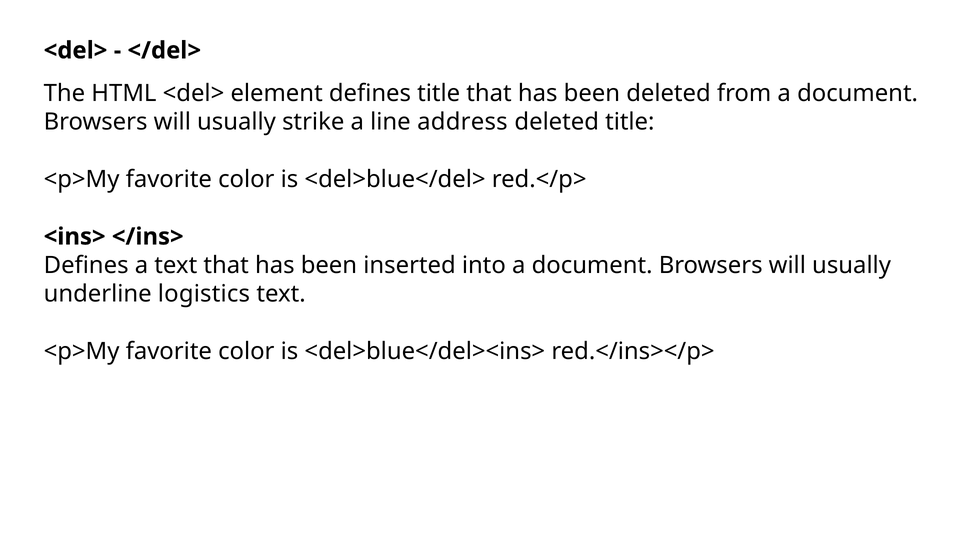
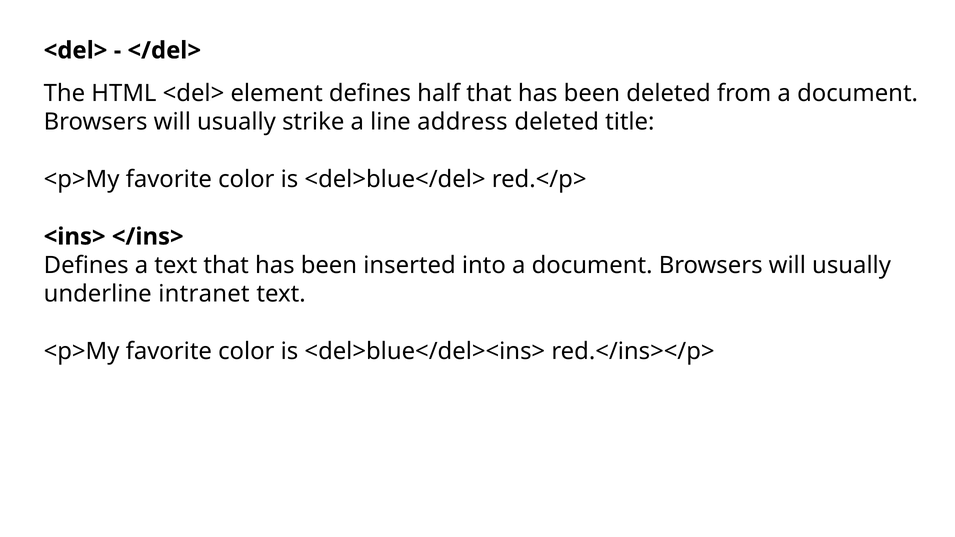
defines title: title -> half (439, 93)
logistics: logistics -> intranet (204, 294)
